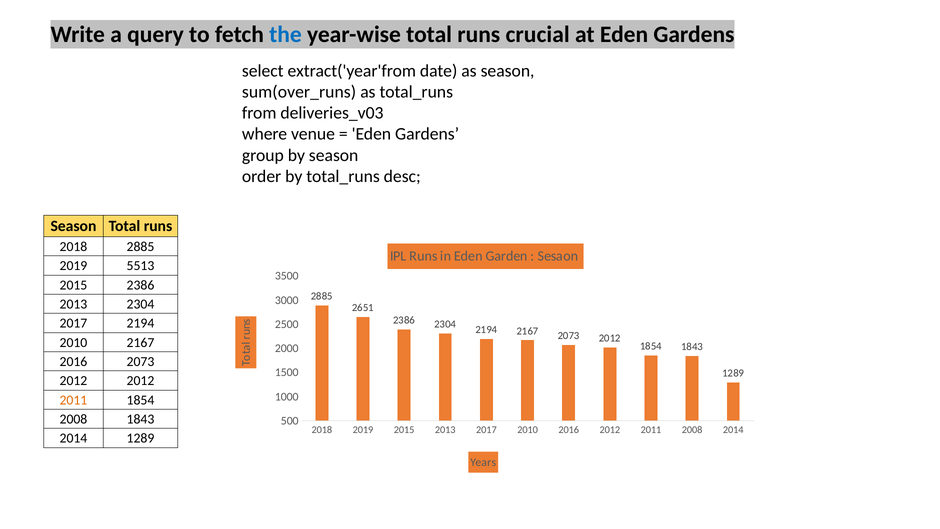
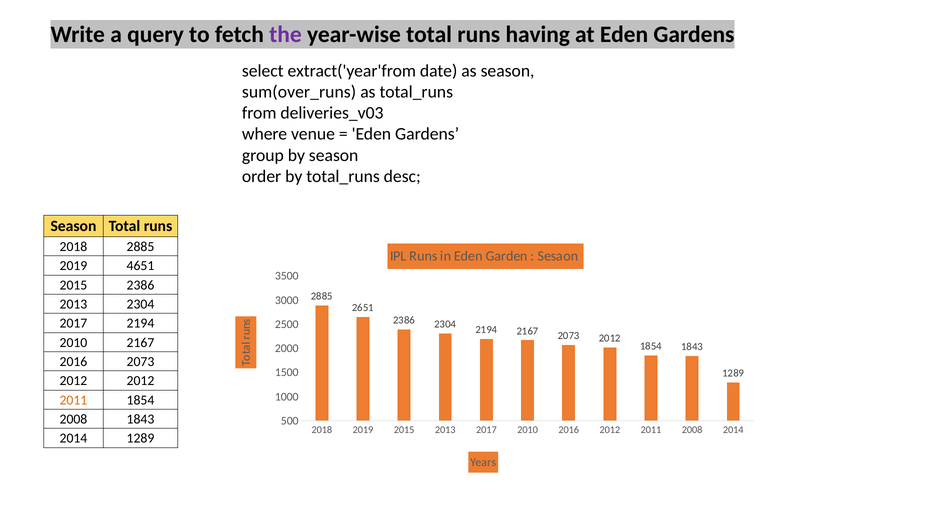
the colour: blue -> purple (285, 35)
crucial: crucial -> having (538, 35)
5513: 5513 -> 4651 (140, 266)
